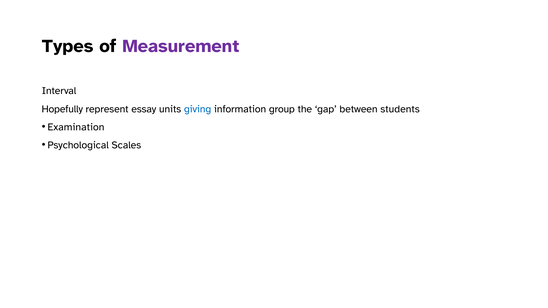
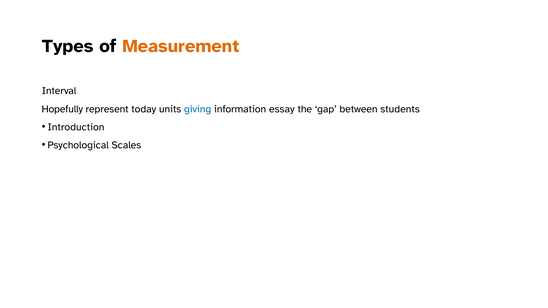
Measurement colour: purple -> orange (181, 46)
essay: essay -> today (144, 109)
group: group -> essay (282, 109)
Examination: Examination -> Introduction (76, 127)
